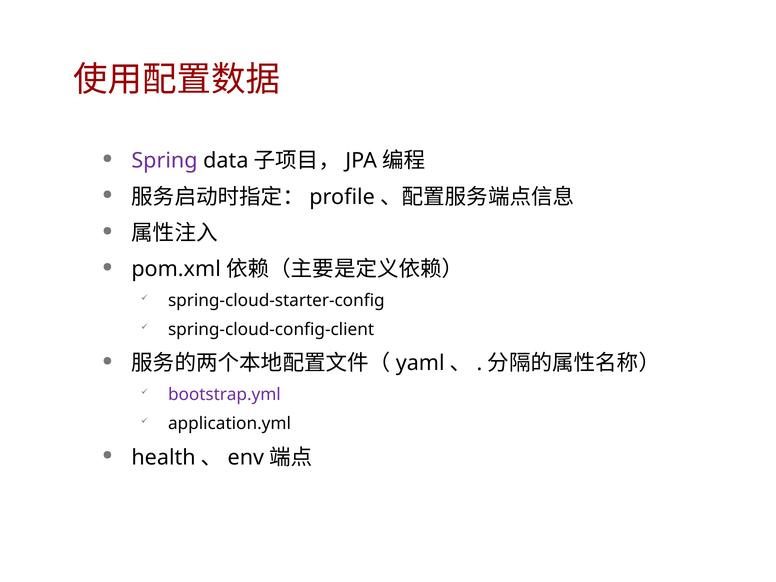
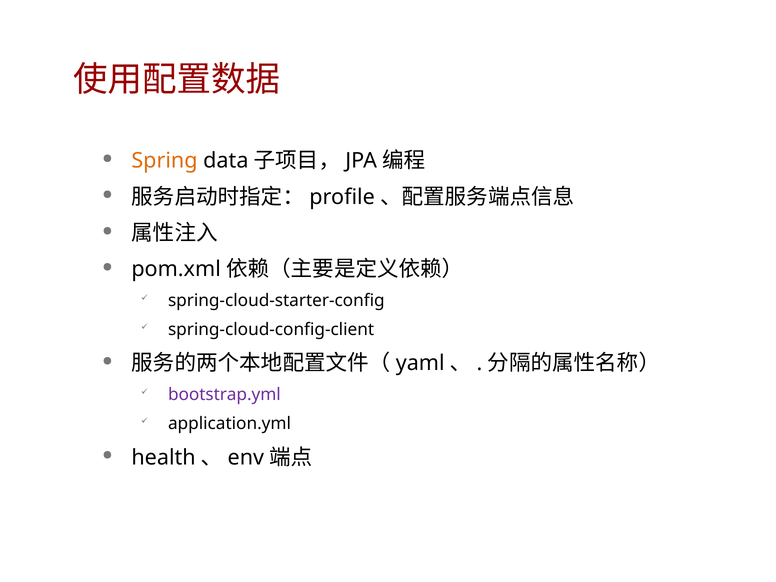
Spring colour: purple -> orange (164, 161)
